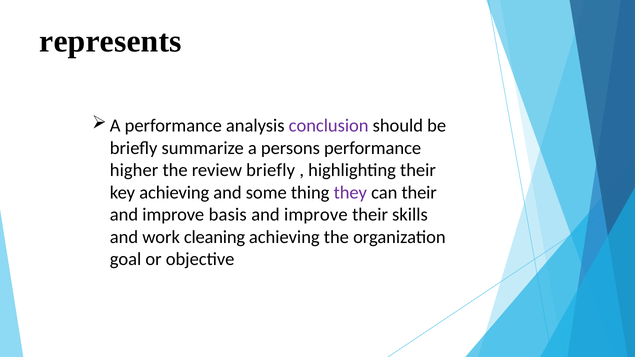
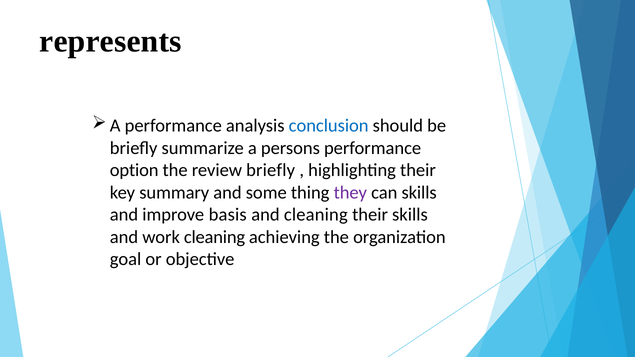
conclusion colour: purple -> blue (329, 126)
higher: higher -> option (134, 170)
key achieving: achieving -> summary (174, 193)
can their: their -> skills (419, 193)
improve: improve -> cleaning (316, 215)
